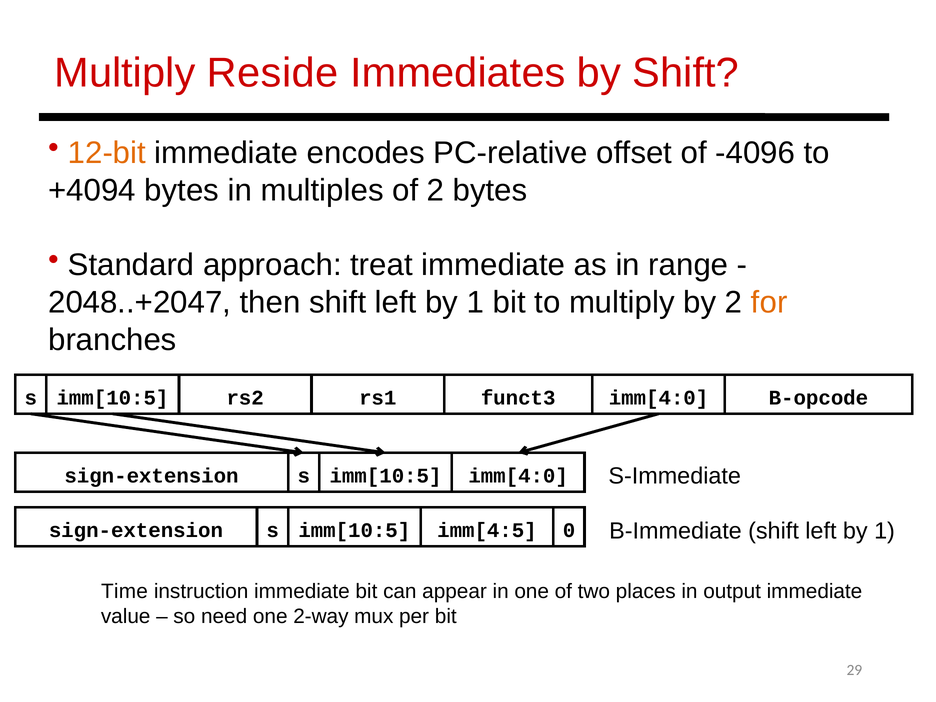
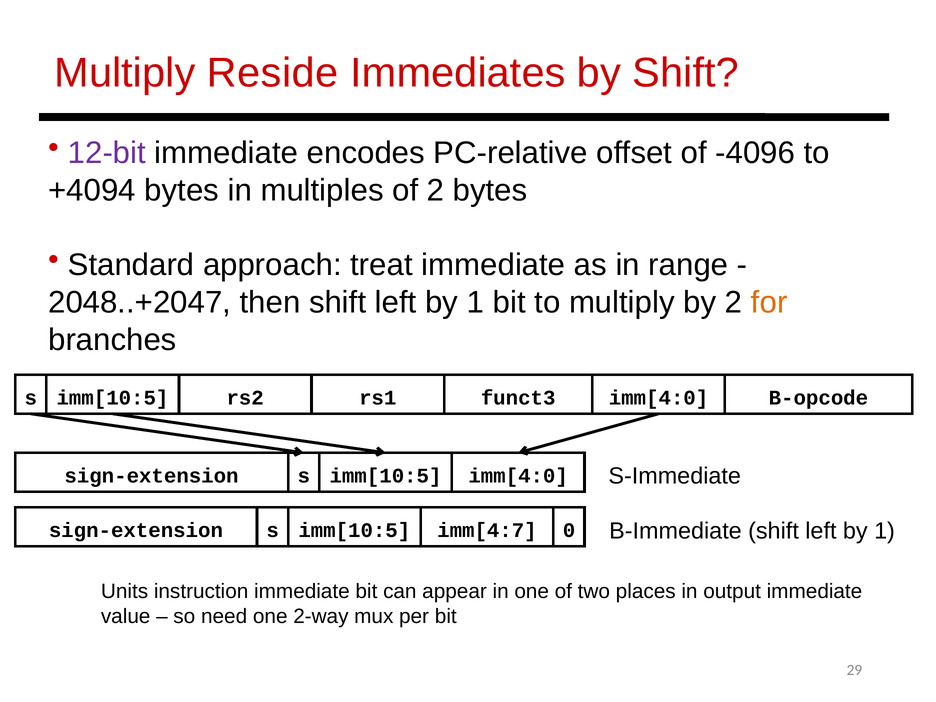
12-bit colour: orange -> purple (107, 153)
imm[4:5: imm[4:5 -> imm[4:7 (487, 531)
Time: Time -> Units (125, 591)
